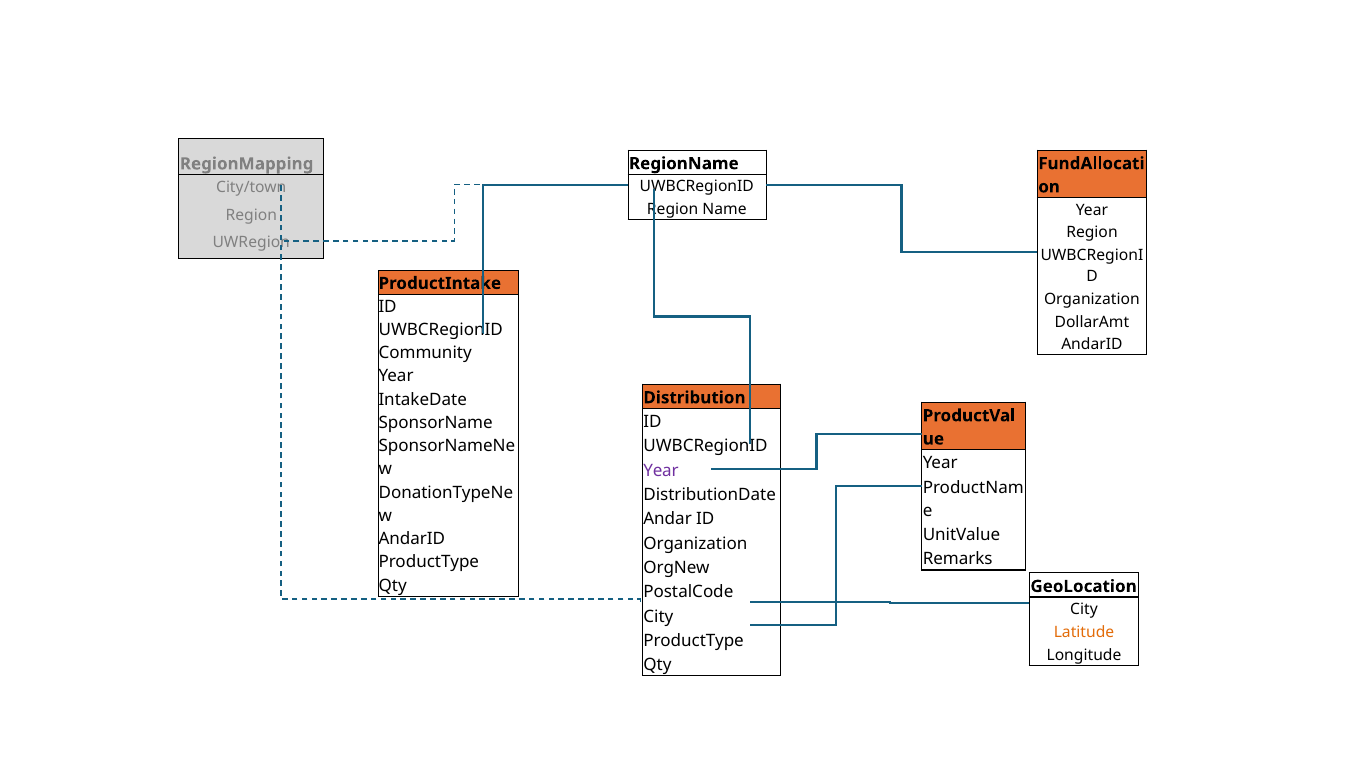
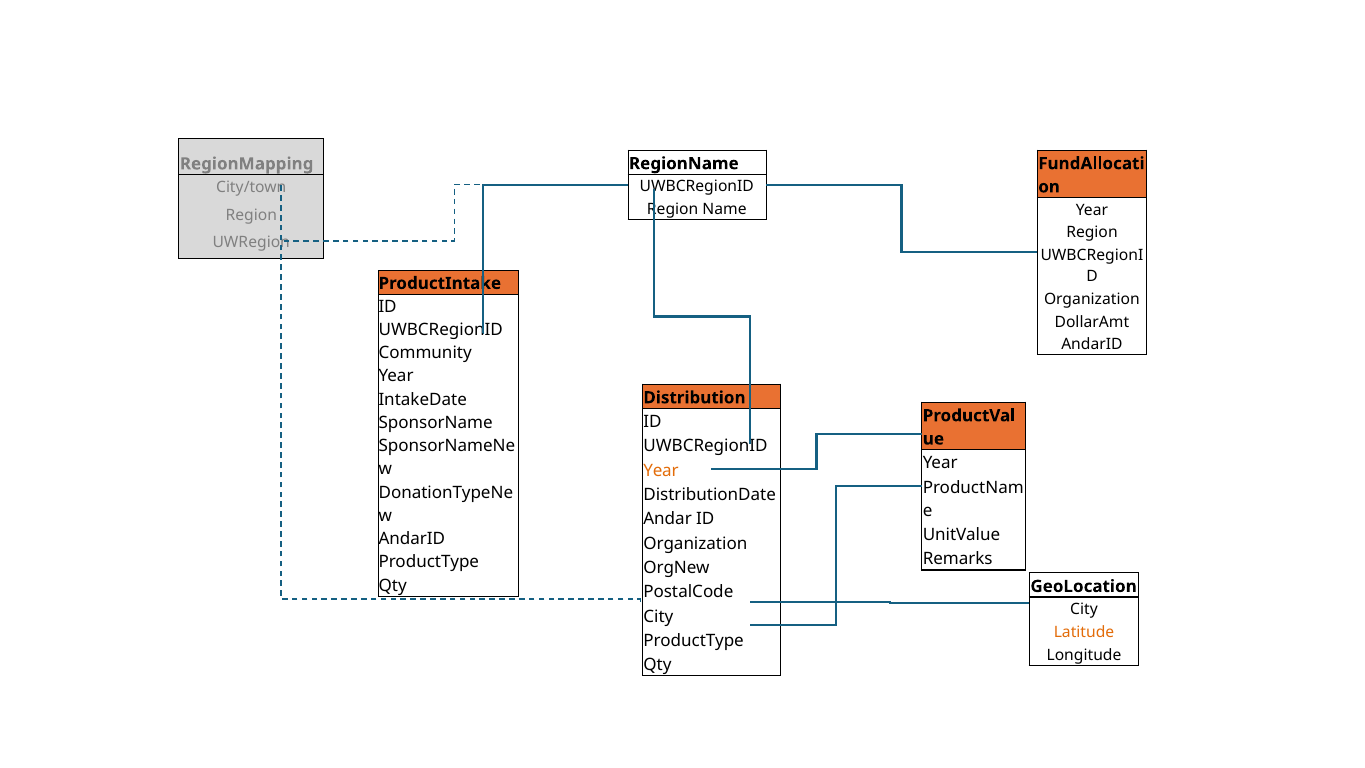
Year colour: purple -> orange (661, 471)
